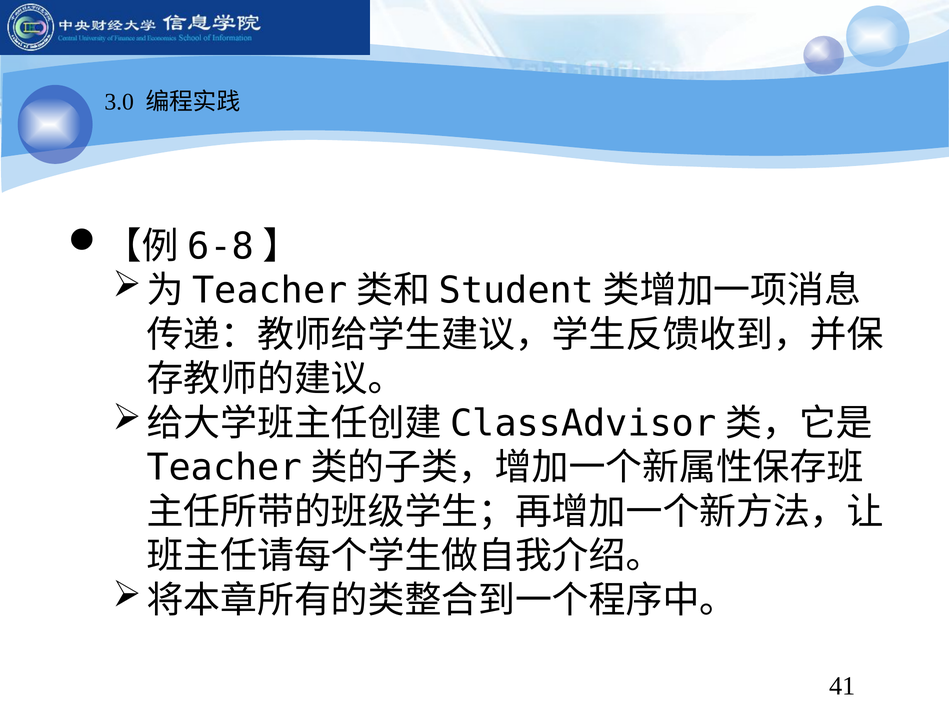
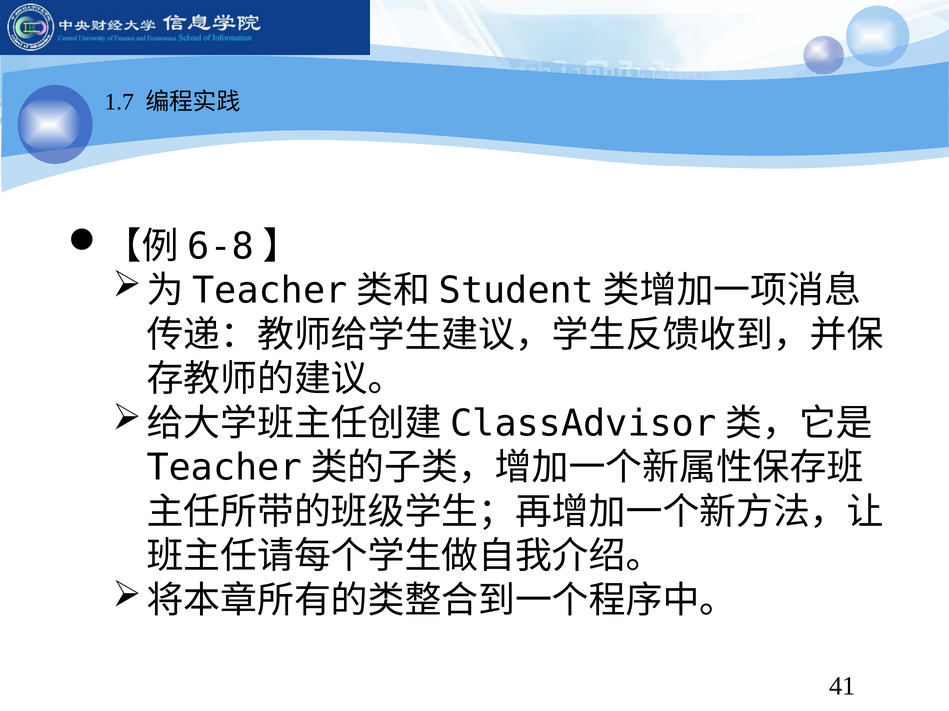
3.0: 3.0 -> 1.7 (119, 102)
